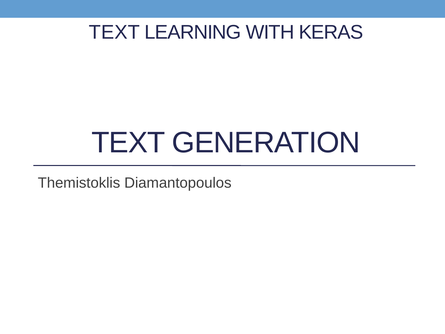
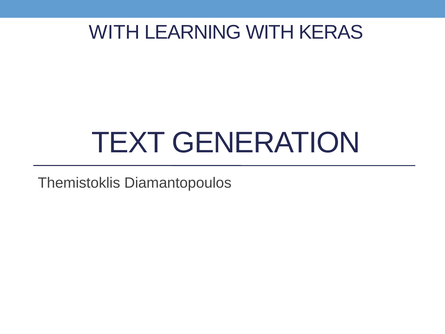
TEXT: TEXT -> WITH (114, 32)
